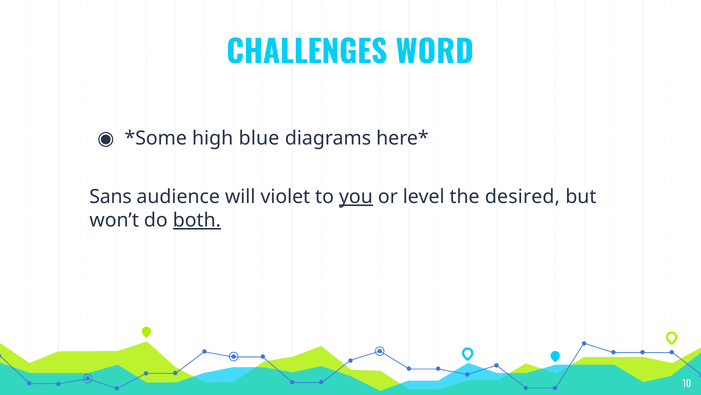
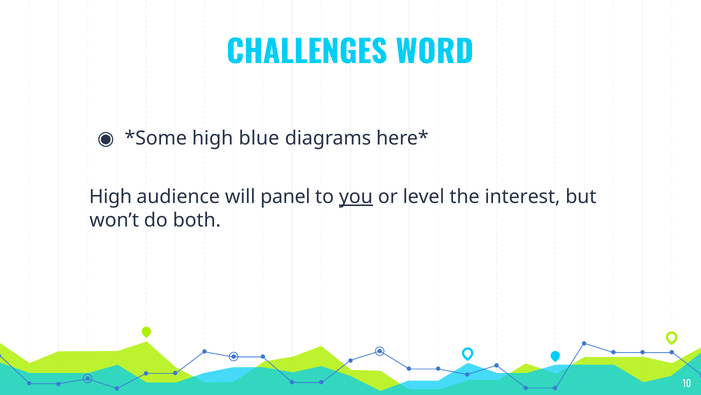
Sans: Sans -> High (111, 197)
violet: violet -> panel (285, 197)
desired: desired -> interest (523, 197)
both underline: present -> none (197, 220)
